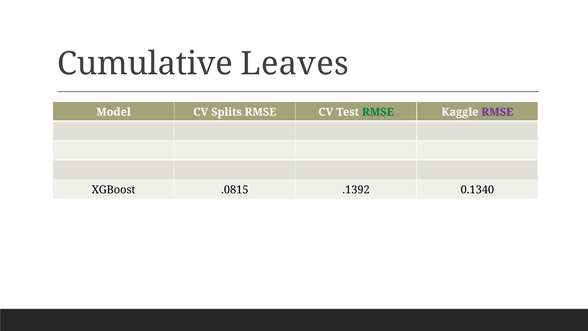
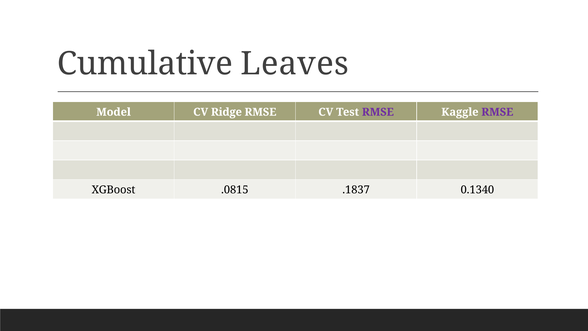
Splits: Splits -> Ridge (226, 112)
RMSE colour: green -> purple (378, 112)
.1392: .1392 -> .1837 (356, 190)
